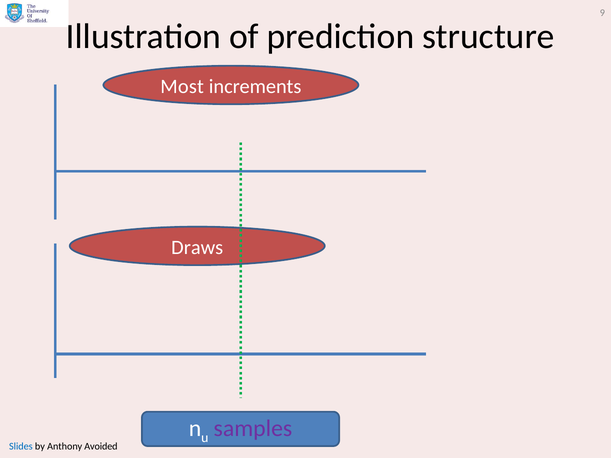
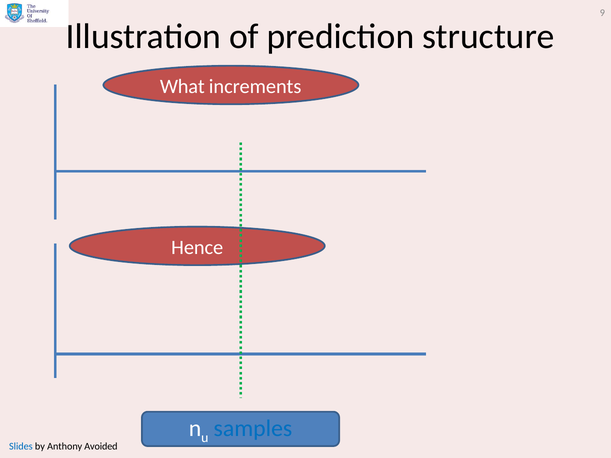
Most: Most -> What (182, 86)
Draws: Draws -> Hence (197, 247)
samples colour: purple -> blue (253, 429)
